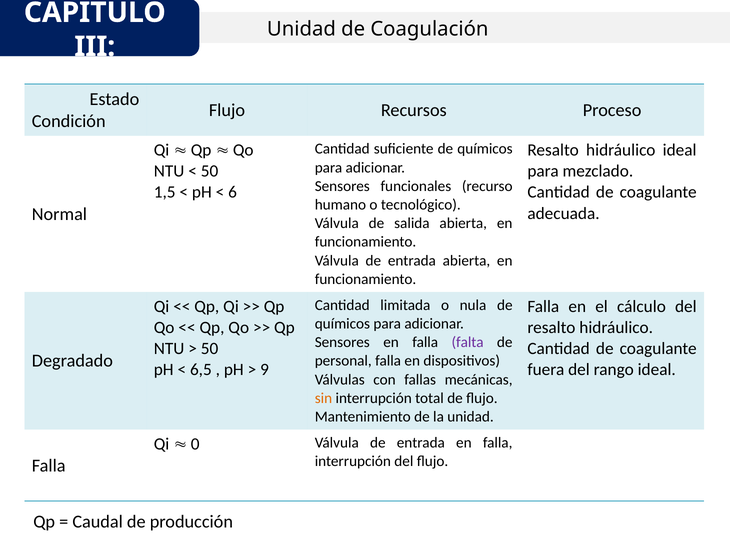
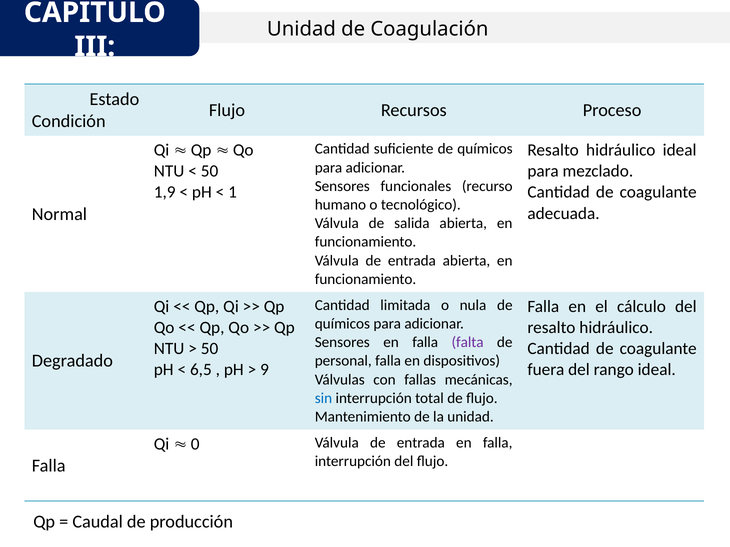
1,5: 1,5 -> 1,9 (165, 192)
6: 6 -> 1 (233, 192)
sin colour: orange -> blue (323, 398)
